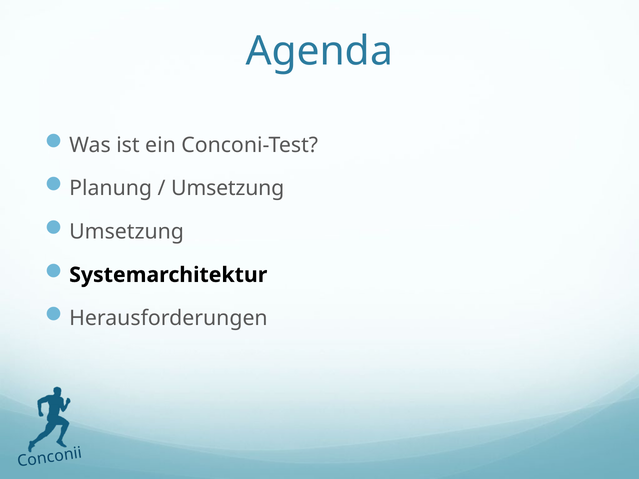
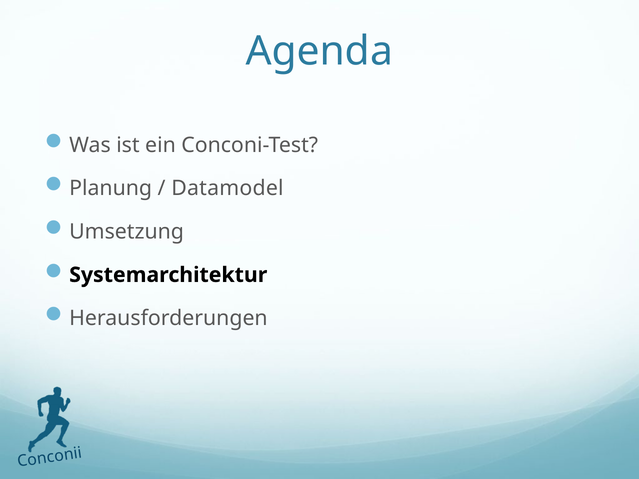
Umsetzung: Umsetzung -> Datamodel (227, 188)
